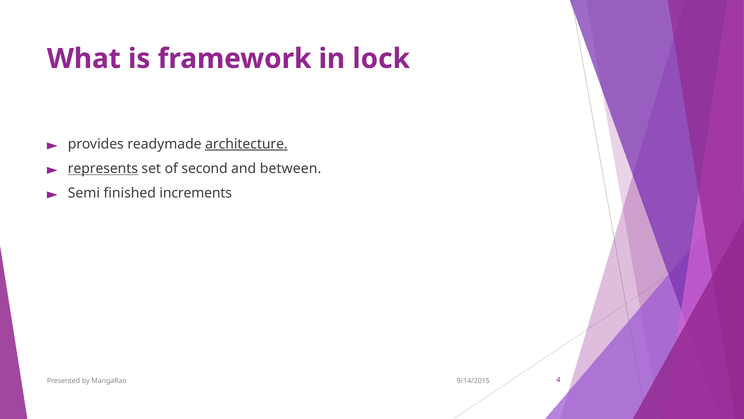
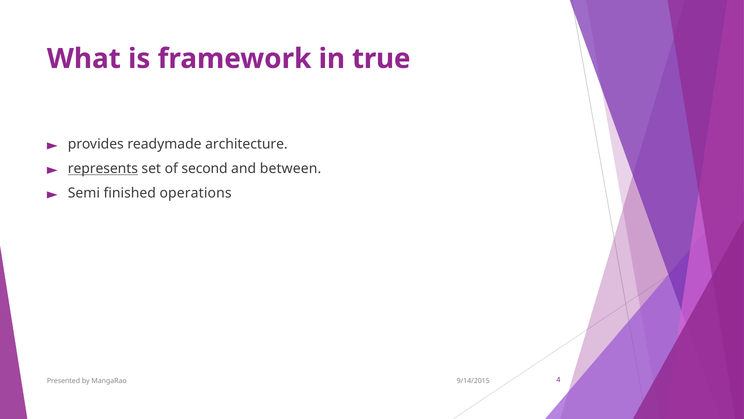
lock: lock -> true (381, 59)
architecture underline: present -> none (246, 144)
increments: increments -> operations (196, 193)
